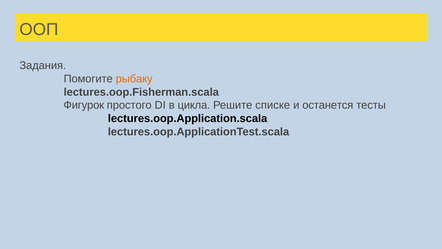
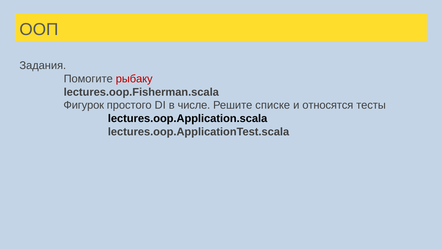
рыбаку colour: orange -> red (134, 79)
цикла: цикла -> числе (194, 105)
останется: останется -> относятся (328, 105)
